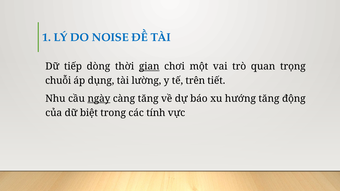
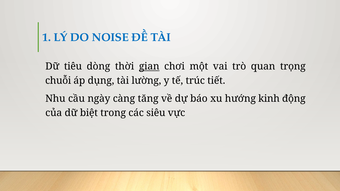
tiếp: tiếp -> tiêu (73, 67)
trên: trên -> trúc (195, 81)
ngày underline: present -> none (99, 99)
hướng tăng: tăng -> kinh (269, 99)
tính: tính -> siêu (156, 113)
